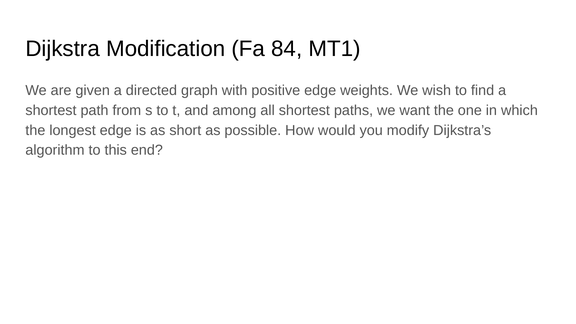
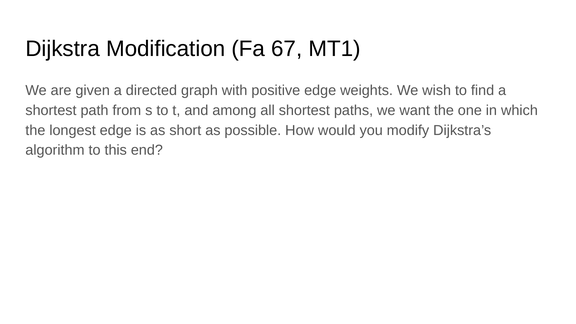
84: 84 -> 67 (287, 49)
